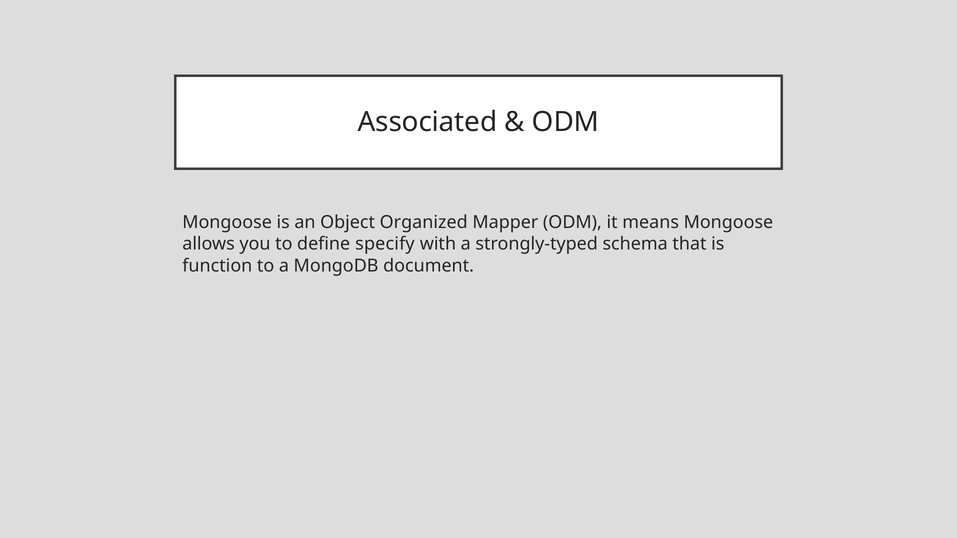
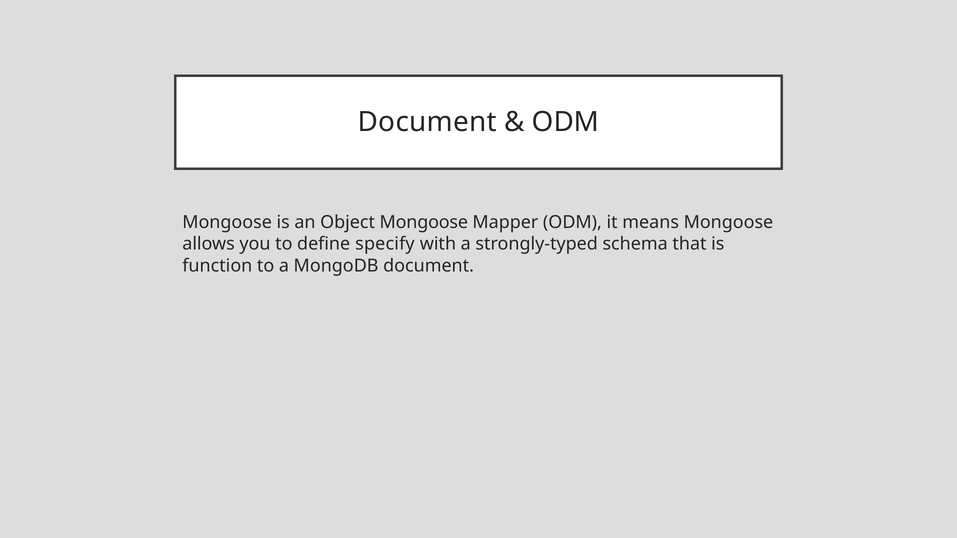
Associated: Associated -> Document (427, 122)
Object Organized: Organized -> Mongoose (424, 223)
